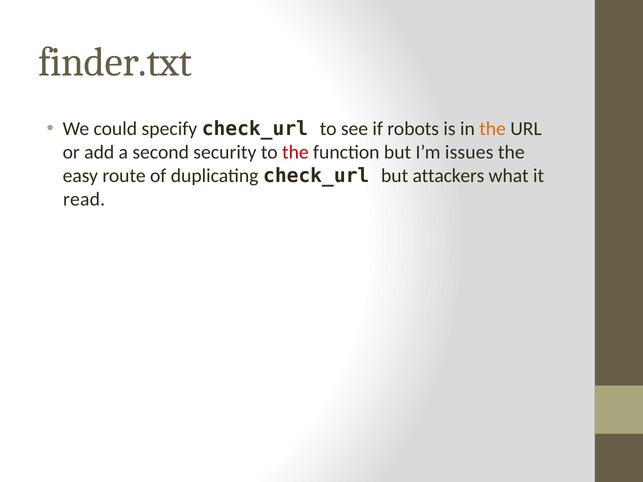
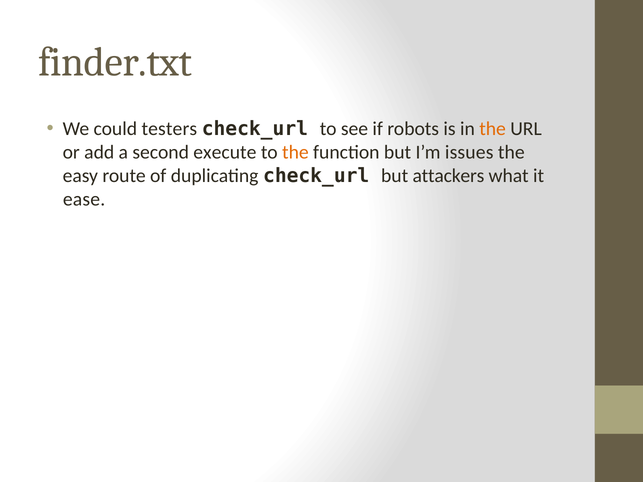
specify: specify -> testers (169, 129)
security: security -> execute (225, 152)
the colour: red -> orange (295, 152)
read: read -> ease (84, 200)
